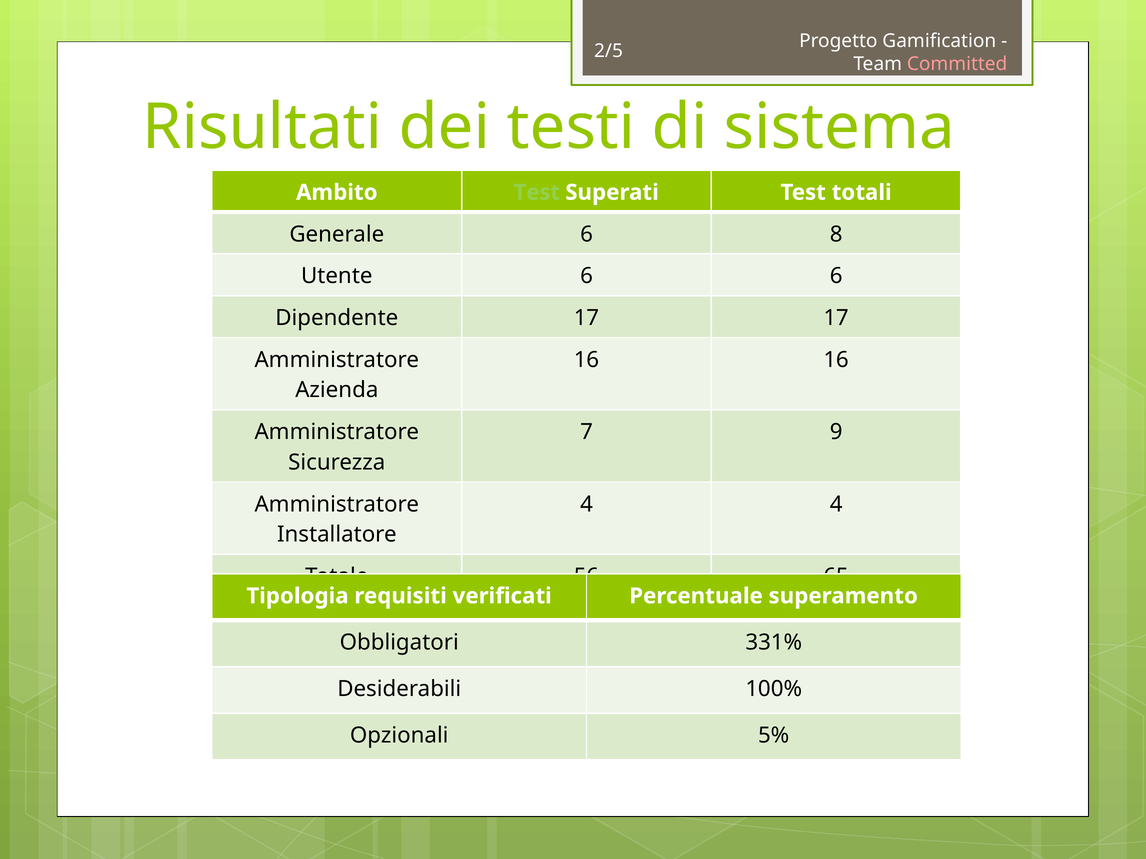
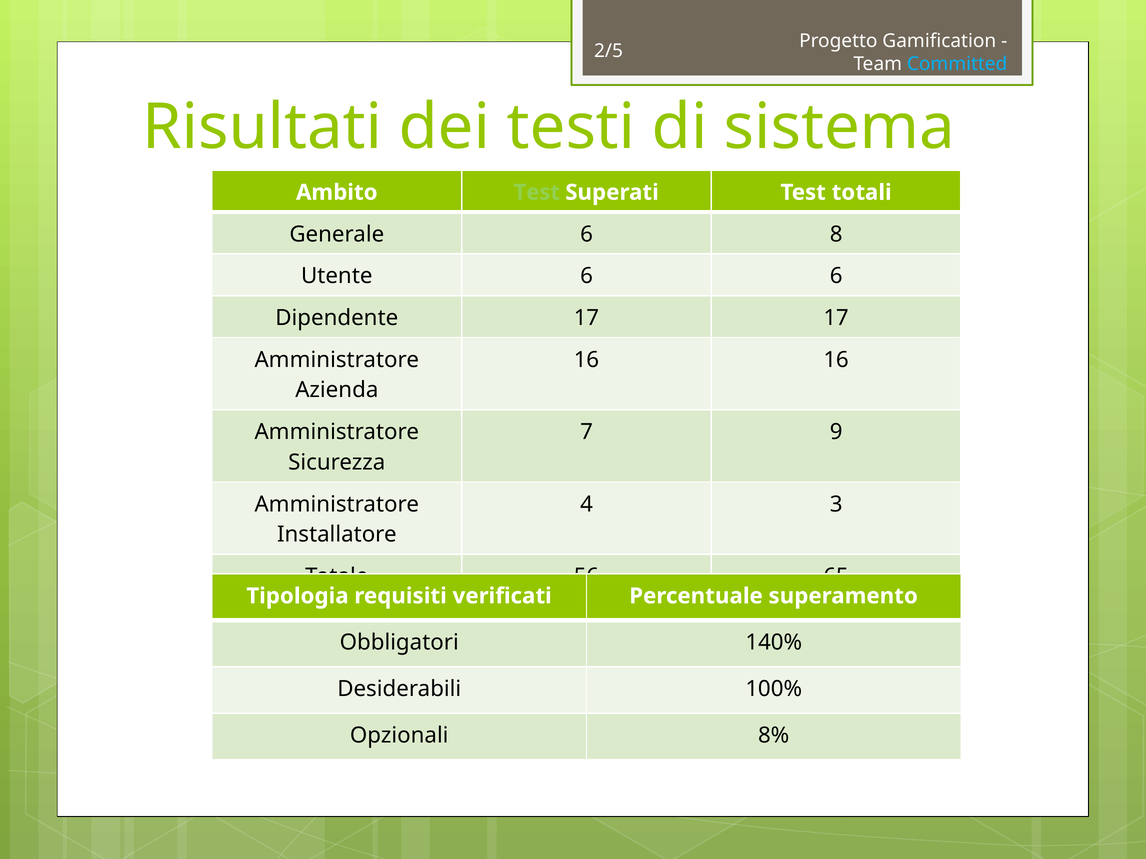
Committed colour: pink -> light blue (957, 64)
4 4: 4 -> 3 (836, 504)
331%: 331% -> 140% (774, 643)
5%: 5% -> 8% (774, 736)
